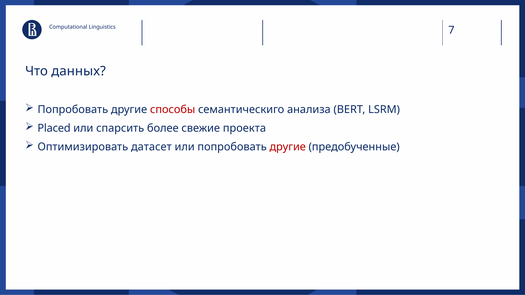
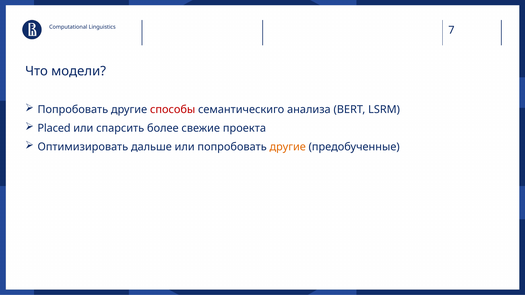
данных: данных -> модели (79, 71)
датасет: датасет -> дальше (151, 147)
другие colour: red -> orange (288, 147)
